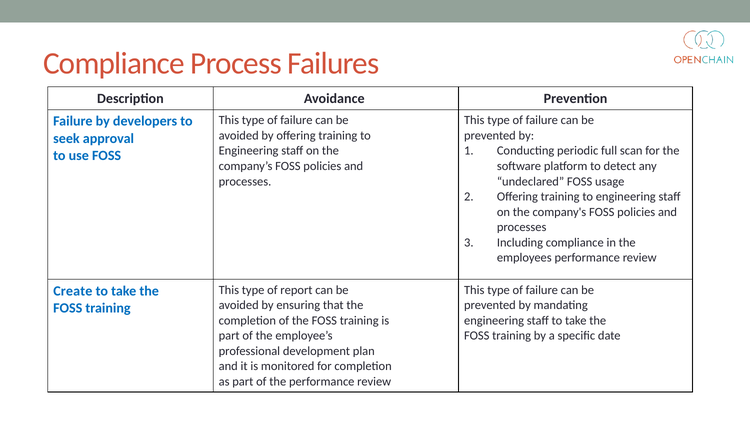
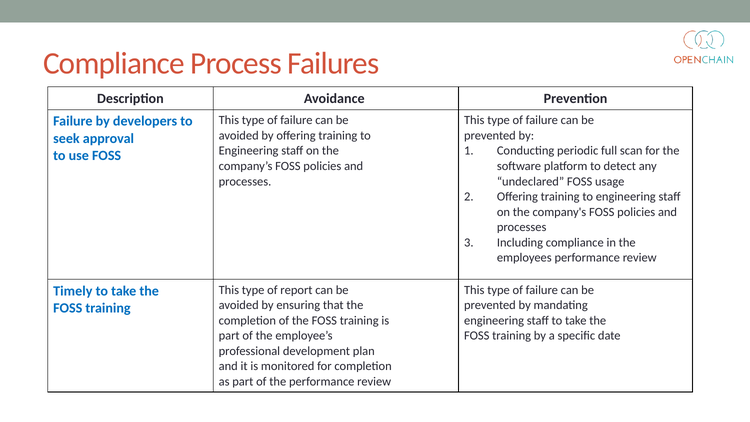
Create: Create -> Timely (73, 291)
